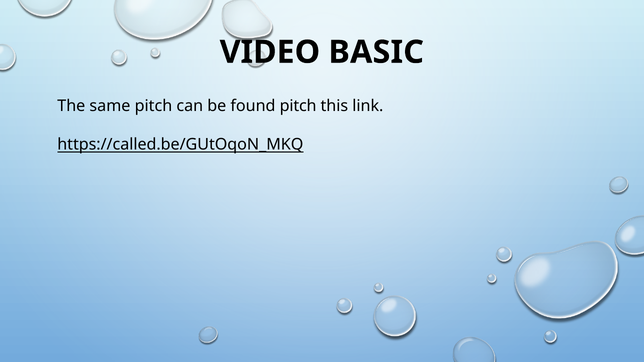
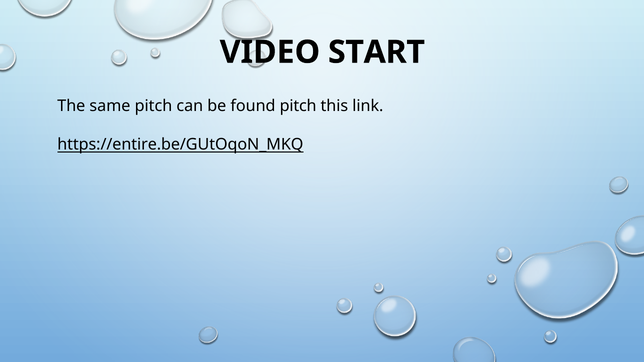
BASIC: BASIC -> START (376, 52)
https://called.be/GUtOqoN_MKQ: https://called.be/GUtOqoN_MKQ -> https://entire.be/GUtOqoN_MKQ (180, 145)
